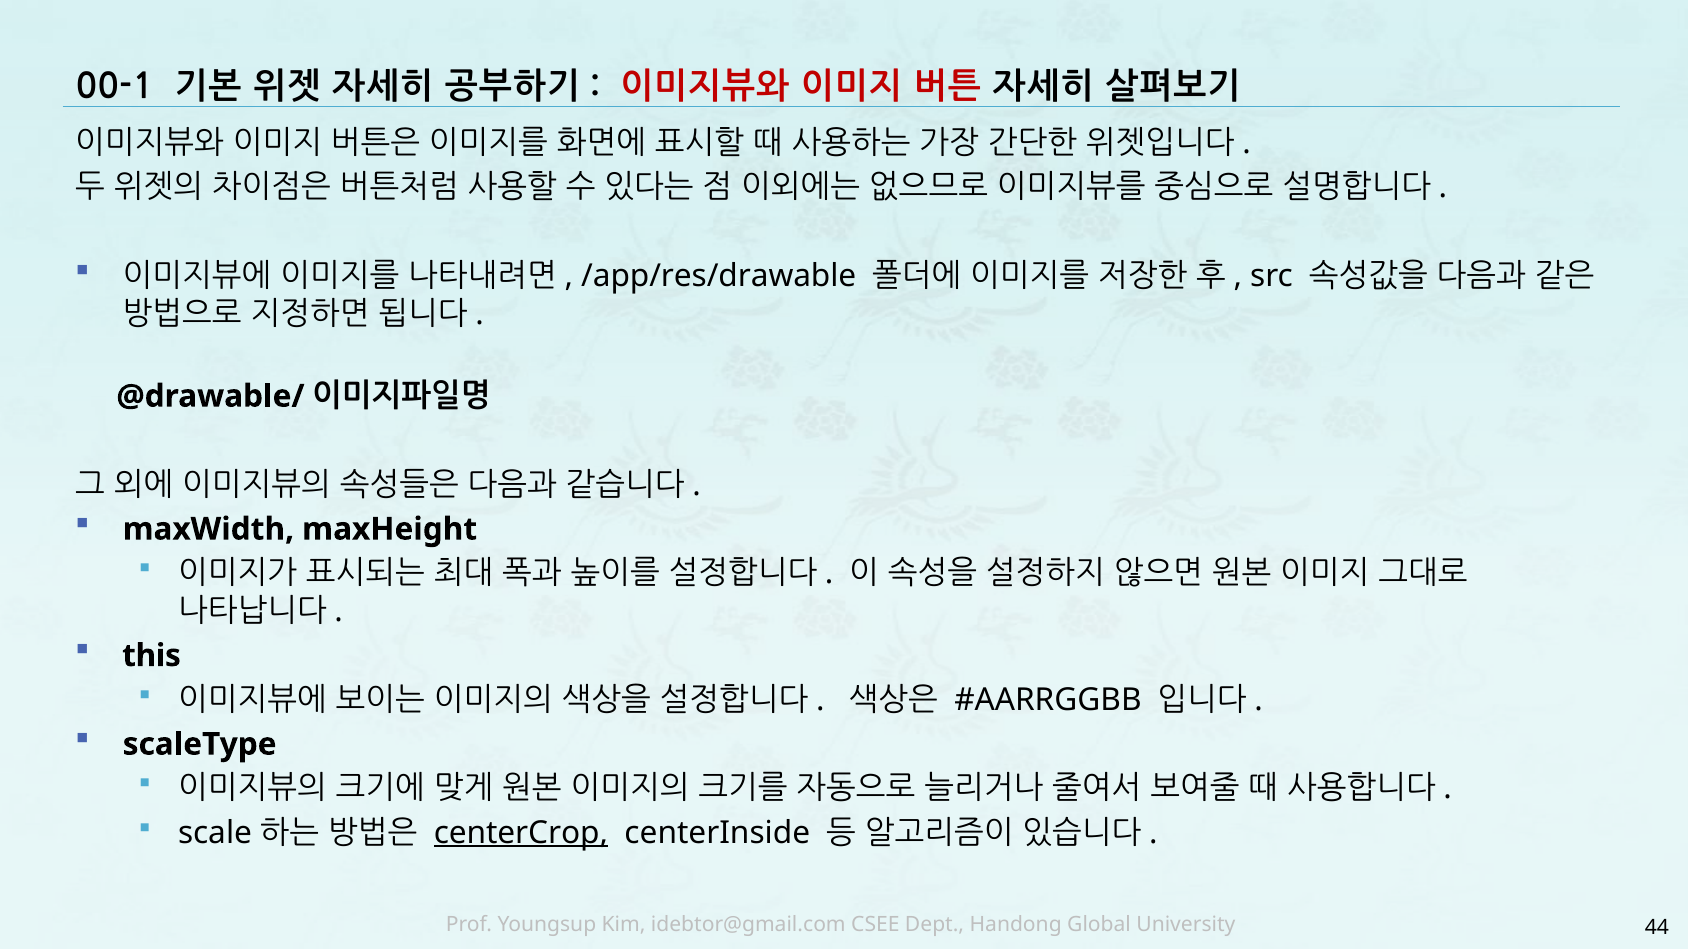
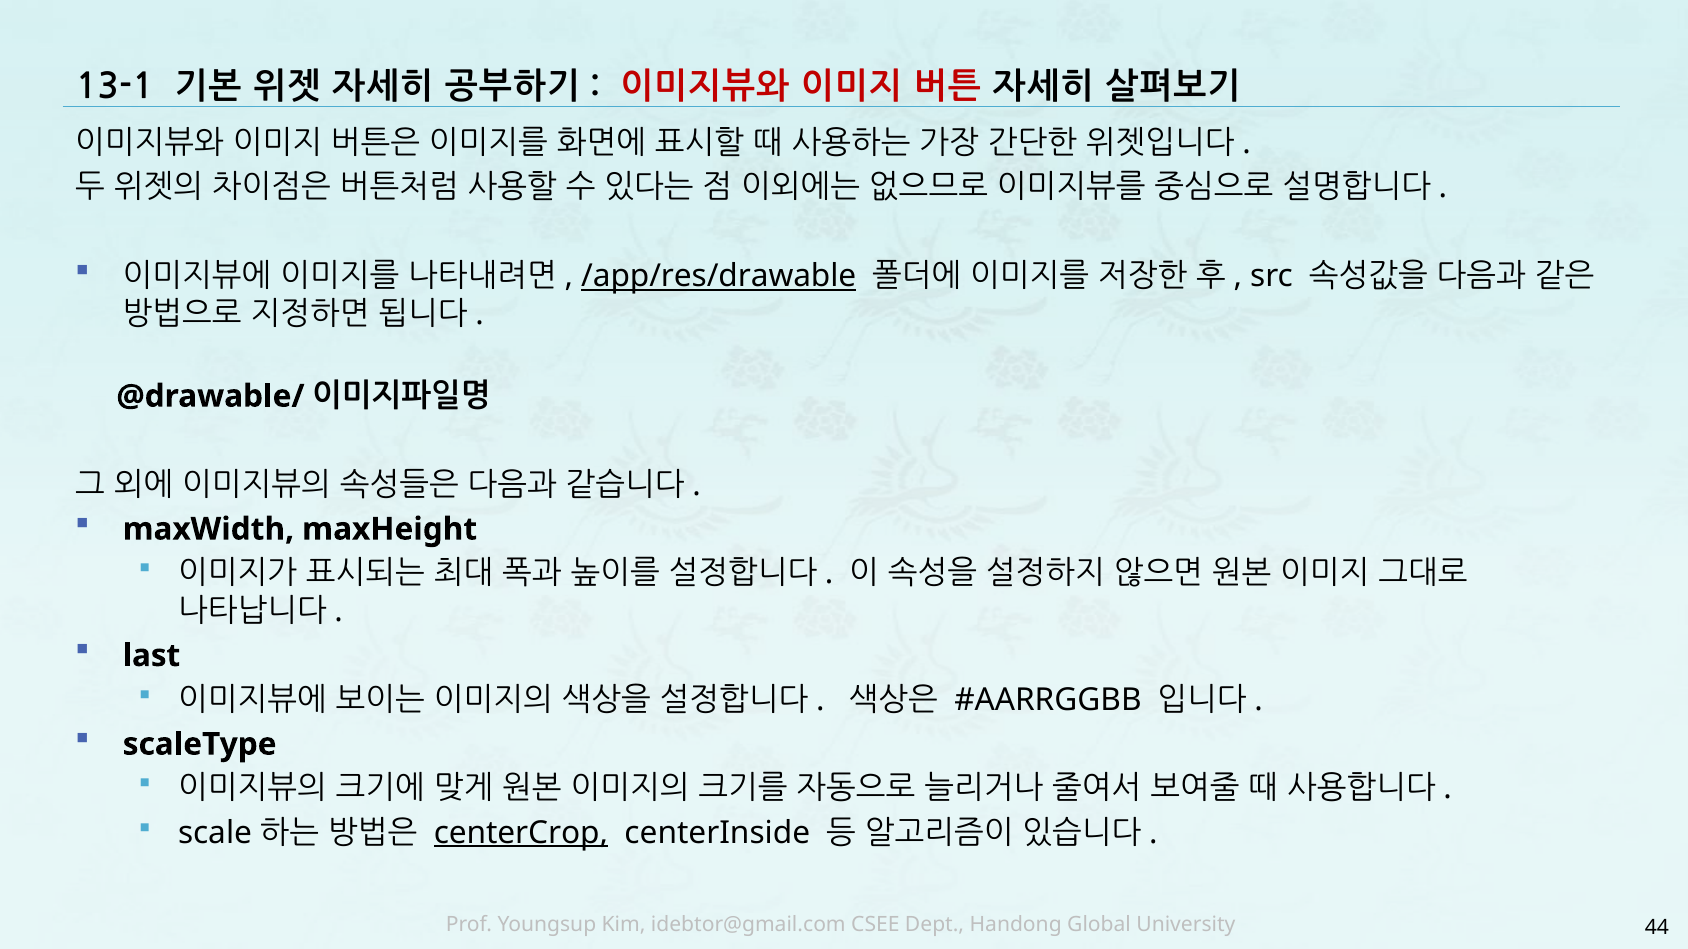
00-1: 00-1 -> 13-1 (115, 87)
/app/res/drawable underline: none -> present (719, 276)
this: this -> last (151, 656)
